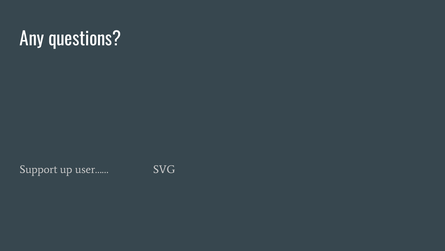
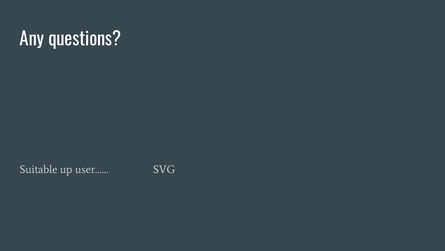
Support: Support -> Suitable (38, 169)
